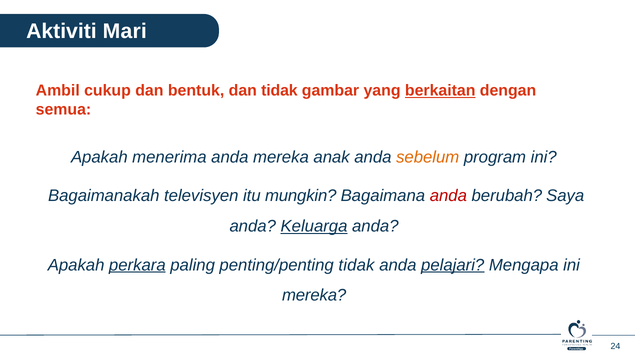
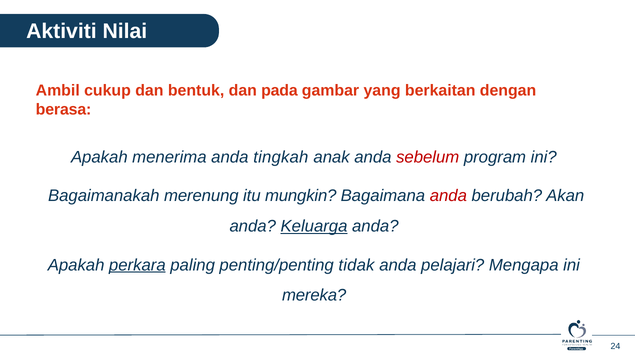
Mari: Mari -> Nilai (125, 31)
dan tidak: tidak -> pada (279, 91)
berkaitan underline: present -> none (440, 91)
semua: semua -> berasa (64, 110)
anda mereka: mereka -> tingkah (281, 157)
sebelum colour: orange -> red (428, 157)
televisyen: televisyen -> merenung (201, 196)
Saya: Saya -> Akan (565, 196)
pelajari underline: present -> none (453, 265)
